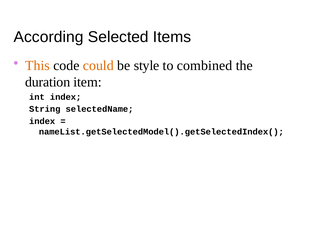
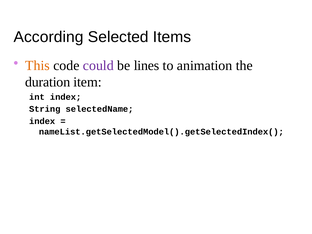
could colour: orange -> purple (98, 65)
style: style -> lines (147, 65)
combined: combined -> animation (205, 65)
